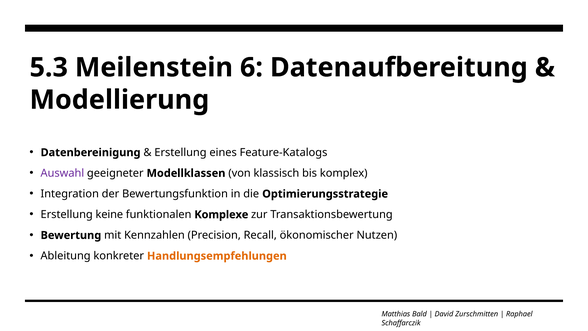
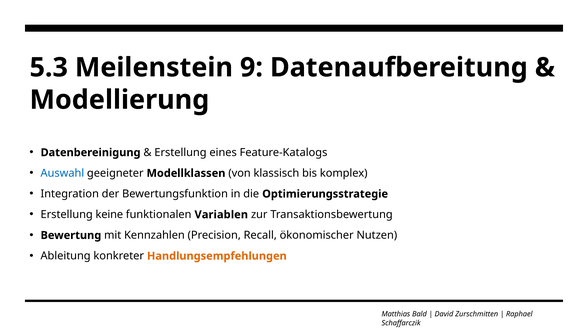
6: 6 -> 9 (251, 67)
Auswahl colour: purple -> blue (62, 173)
Komplexe: Komplexe -> Variablen (221, 214)
